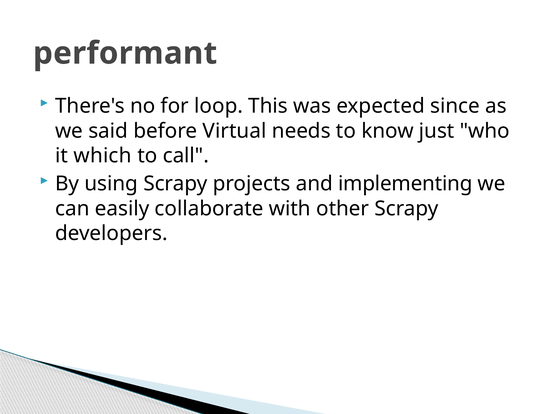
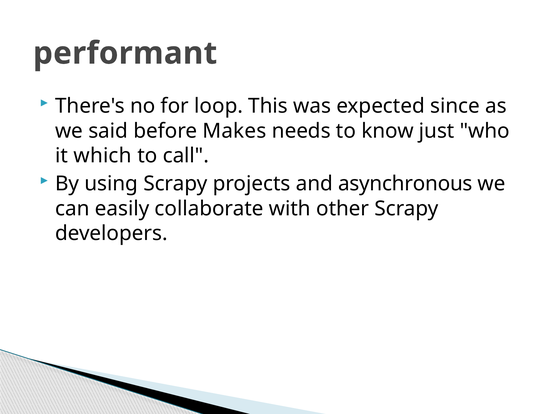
Virtual: Virtual -> Makes (234, 131)
implementing: implementing -> asynchronous (405, 184)
